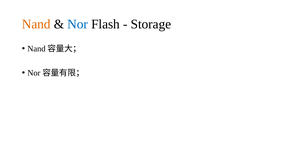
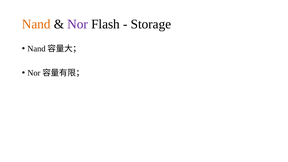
Nor colour: blue -> purple (78, 24)
